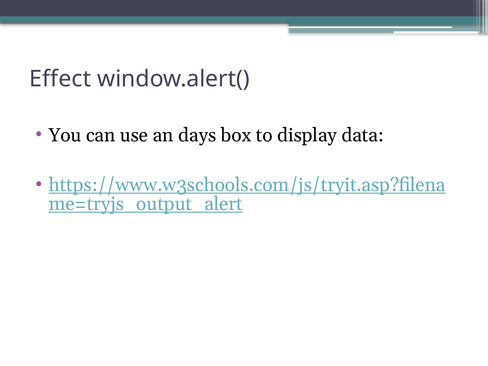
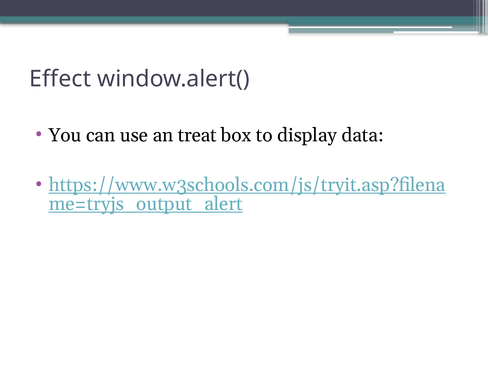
days: days -> treat (197, 135)
